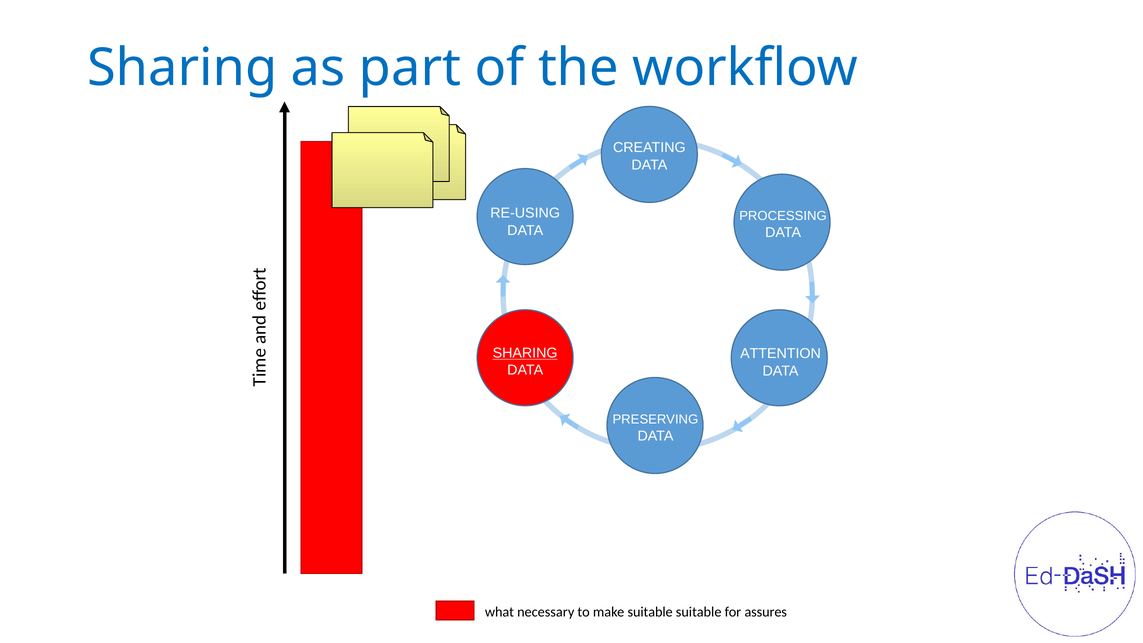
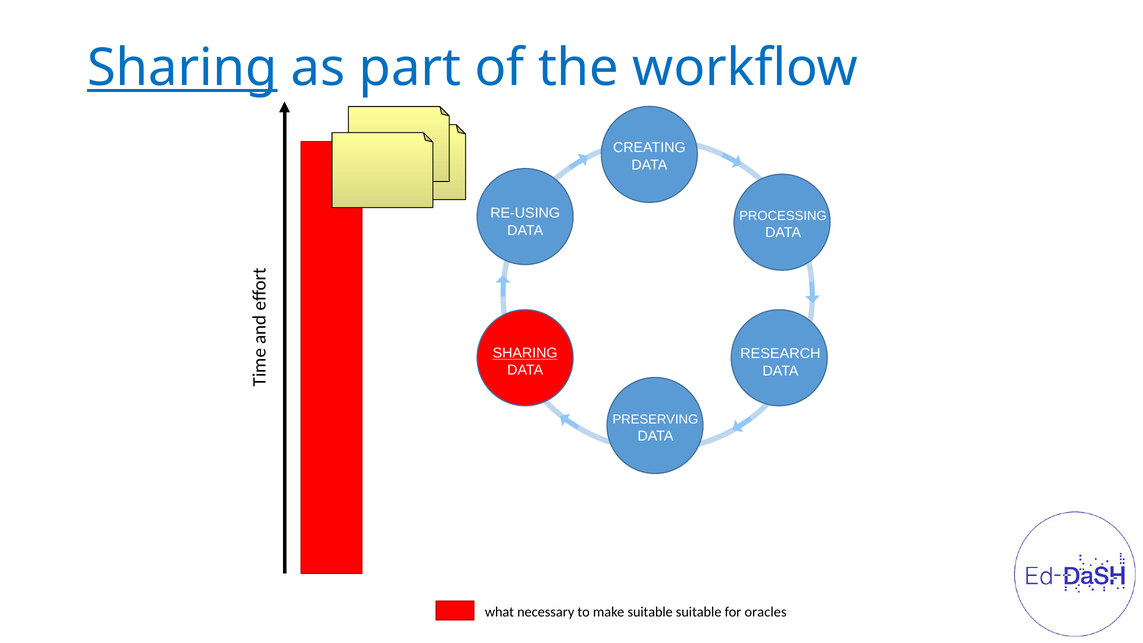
Sharing underline: none -> present (182, 68)
ATTENTION: ATTENTION -> RESEARCH (780, 353)
assures: assures -> oracles (766, 612)
